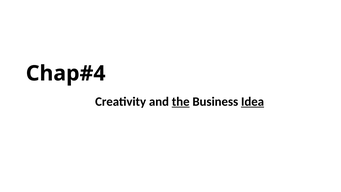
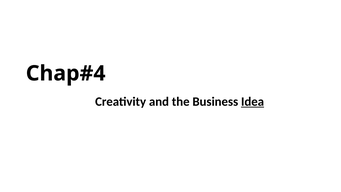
the underline: present -> none (181, 102)
